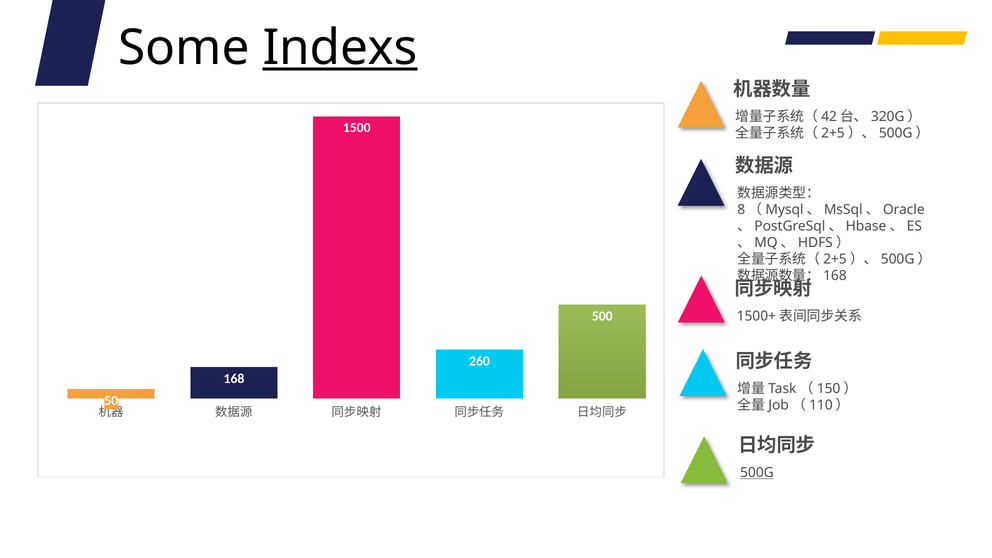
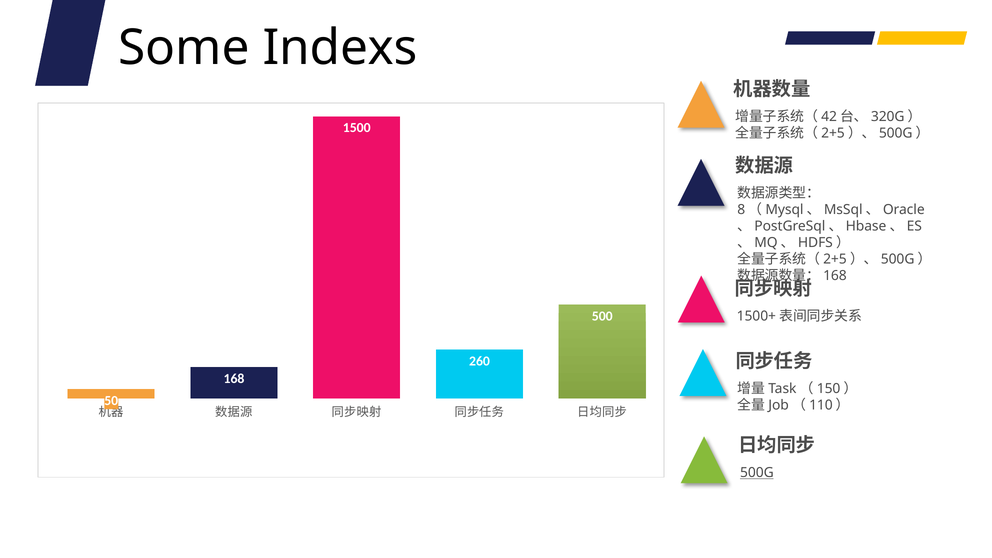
Indexs underline: present -> none (340, 48)
